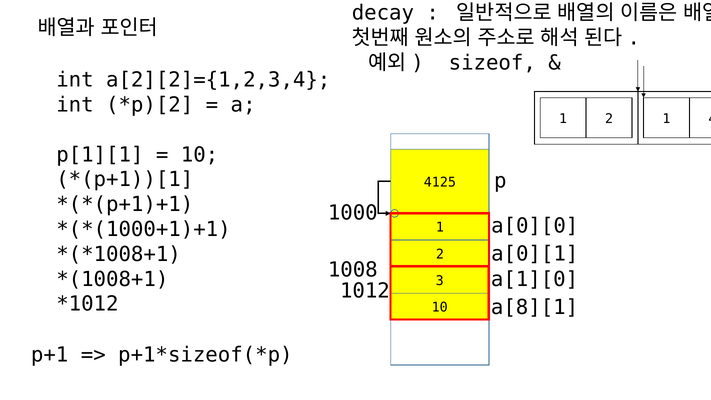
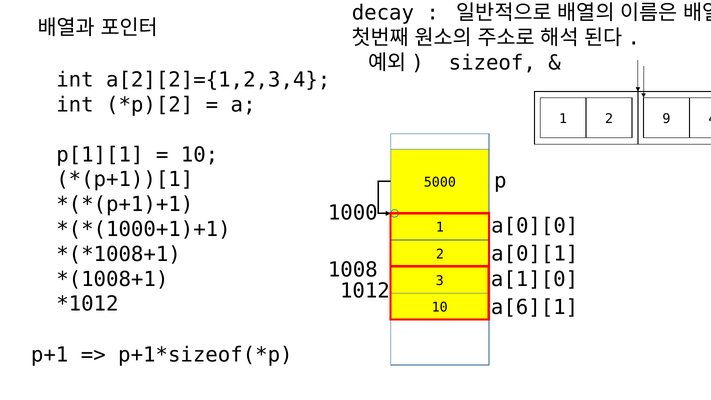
2 1: 1 -> 9 (666, 119)
4125: 4125 -> 5000 (440, 182)
a[8][1: a[8][1 -> a[6][1 (535, 307)
